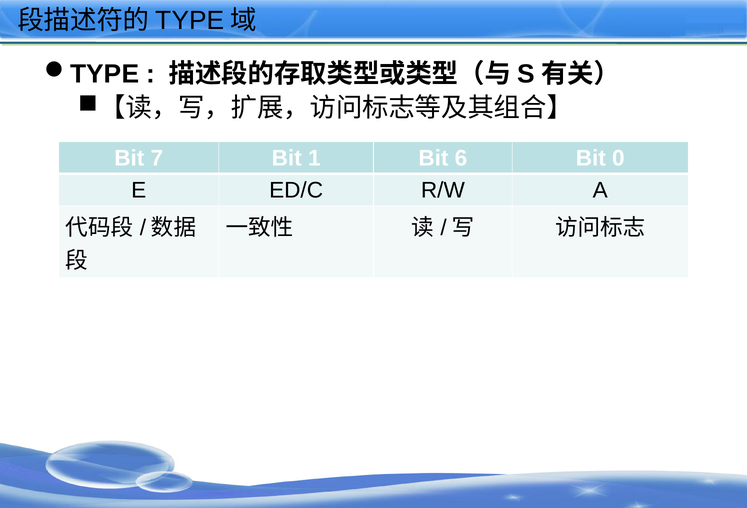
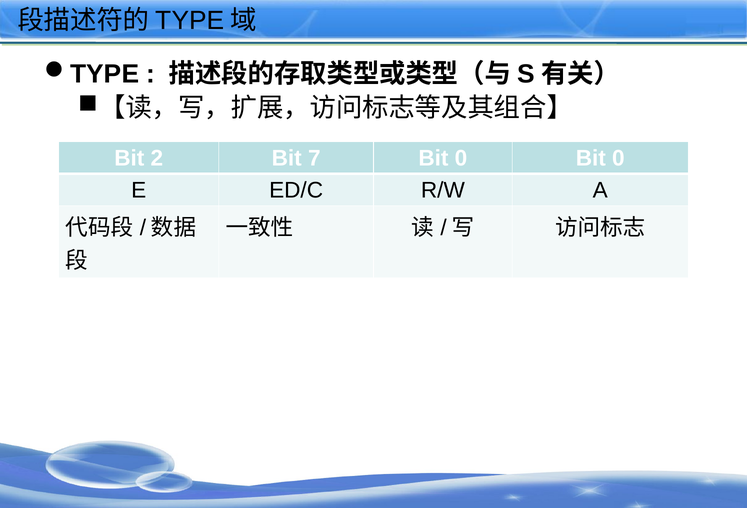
7: 7 -> 2 (157, 158)
1: 1 -> 7 (314, 158)
6: 6 -> 0 (461, 158)
